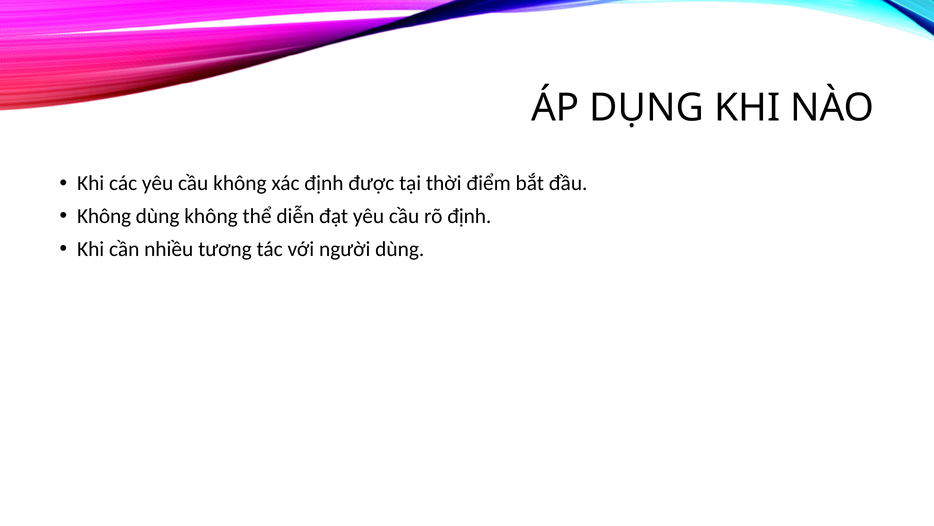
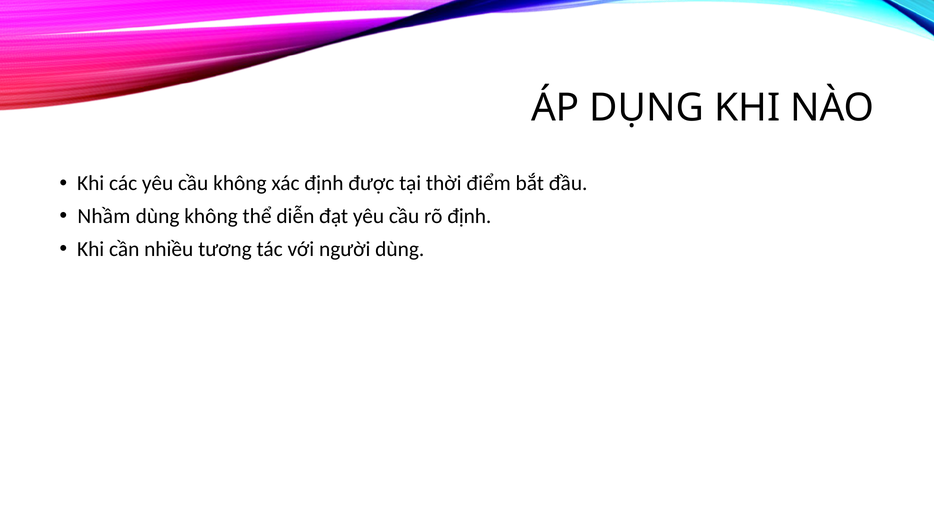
Không: Không -> Nhầm (104, 216)
